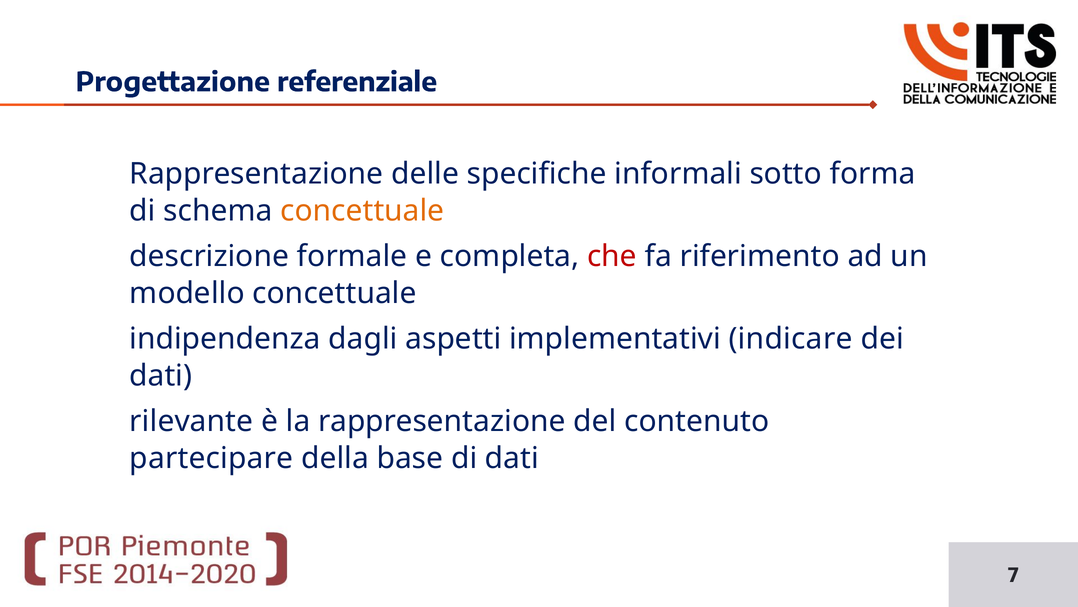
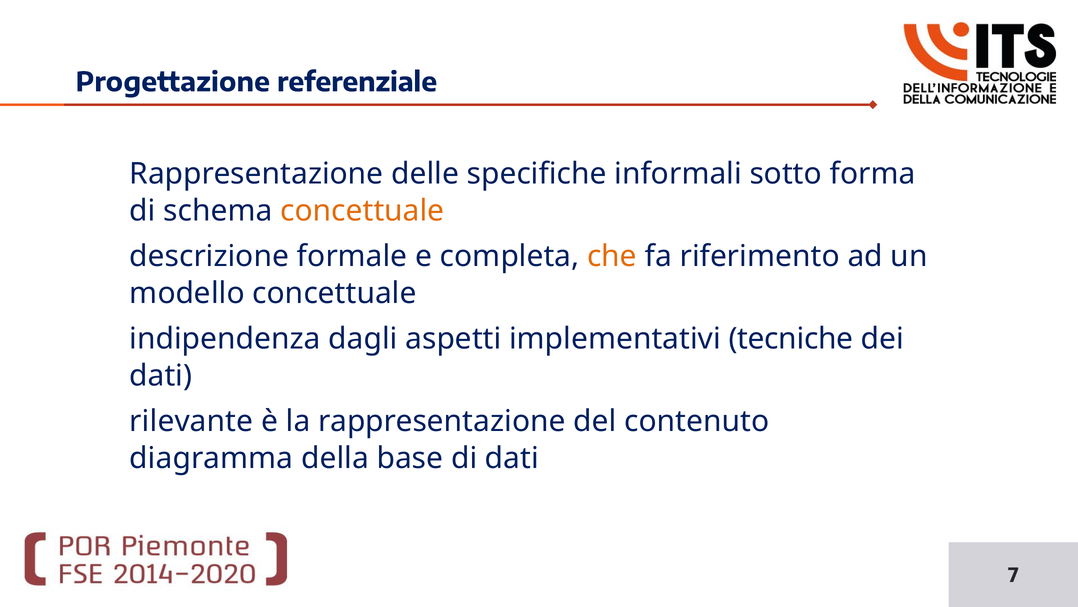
che colour: red -> orange (612, 256)
indicare: indicare -> tecniche (791, 338)
partecipare: partecipare -> diagramma (211, 458)
